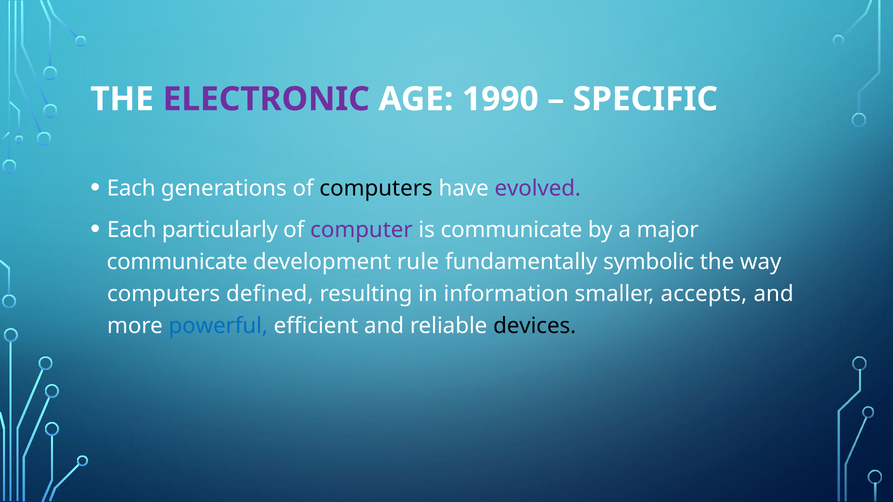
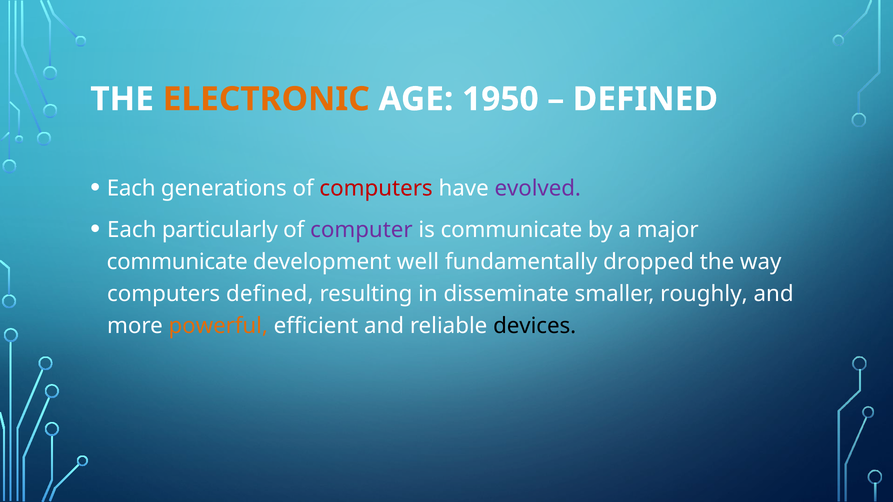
ELECTRONIC colour: purple -> orange (266, 99)
1990: 1990 -> 1950 (500, 99)
SPECIFIC: SPECIFIC -> DEFINED (645, 99)
computers colour: black -> red (376, 188)
rule: rule -> well (418, 262)
symbolic: symbolic -> dropped (649, 262)
information: information -> disseminate (506, 294)
accepts: accepts -> roughly (704, 294)
powerful colour: blue -> orange (218, 326)
